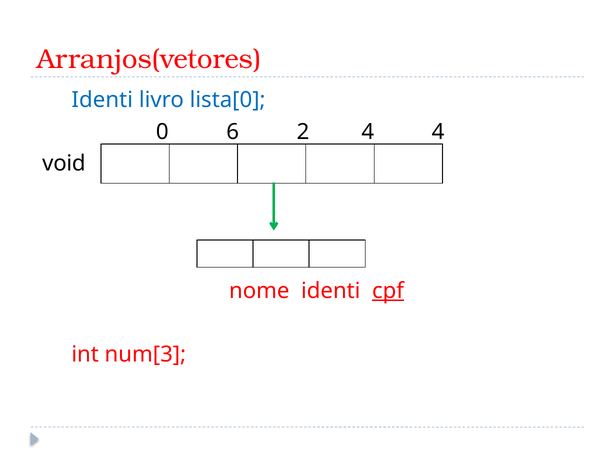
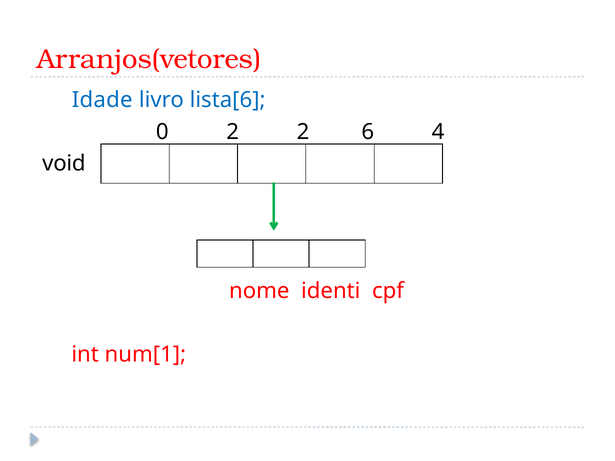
Identi: Identi -> Idade (102, 100)
lista[0: lista[0 -> lista[6 (228, 100)
0 6: 6 -> 2 (233, 132)
2 4: 4 -> 6 (368, 132)
cpf underline: present -> none (388, 291)
num[3: num[3 -> num[1 (145, 355)
